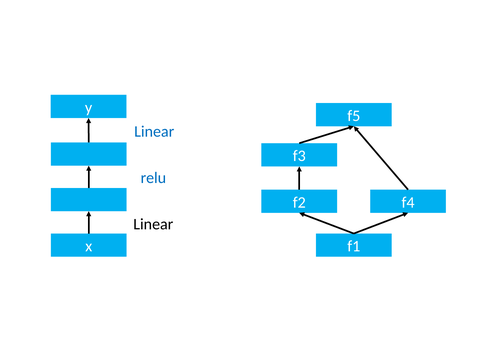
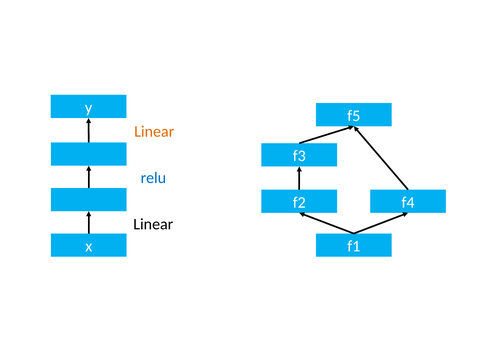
Linear colour: blue -> orange (154, 131)
